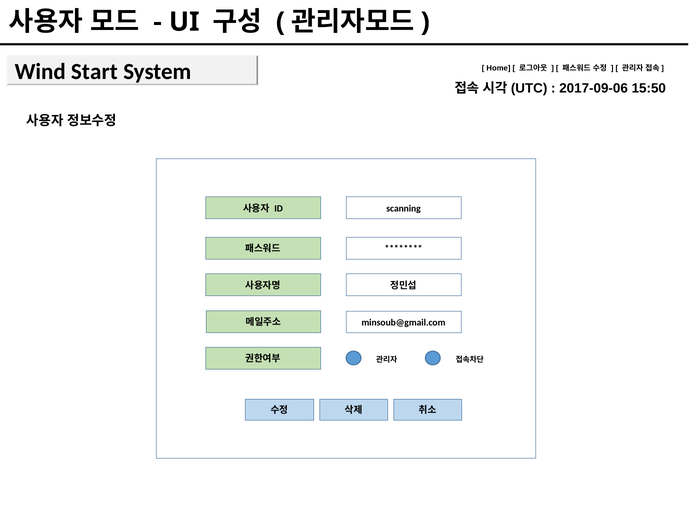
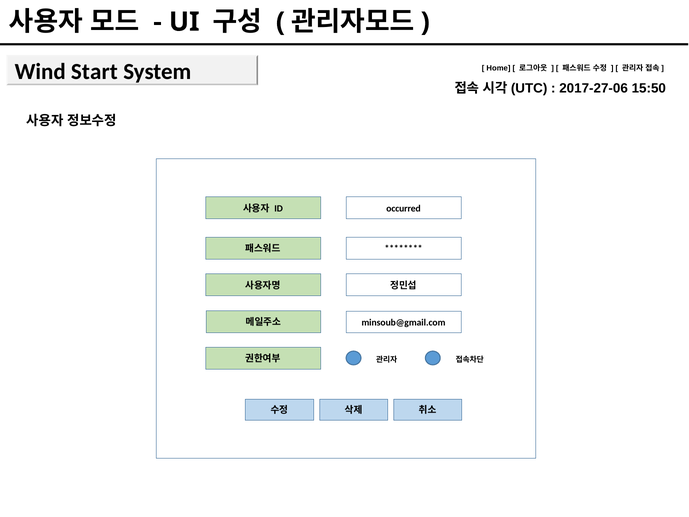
2017-09-06: 2017-09-06 -> 2017-27-06 (594, 88)
scanning: scanning -> occurred (404, 208)
